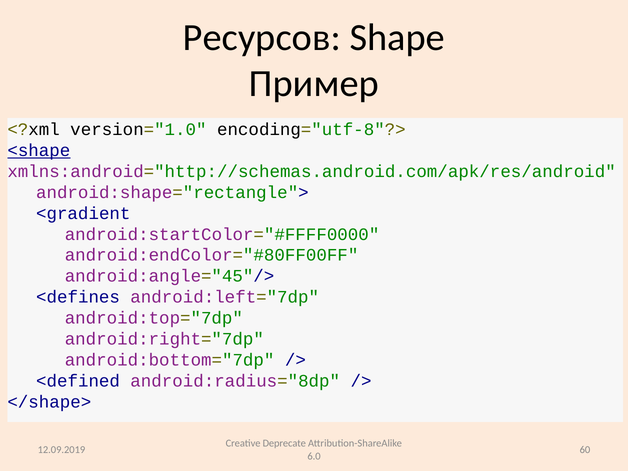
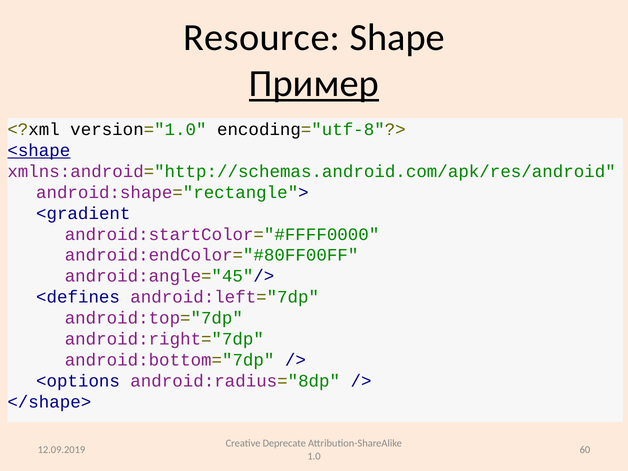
Ресурсов: Ресурсов -> Resource (262, 38)
Пример underline: none -> present (314, 84)
<defined: <defined -> <options (78, 381)
6.0: 6.0 -> 1.0 (314, 456)
